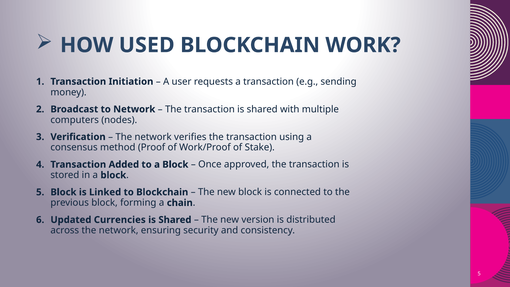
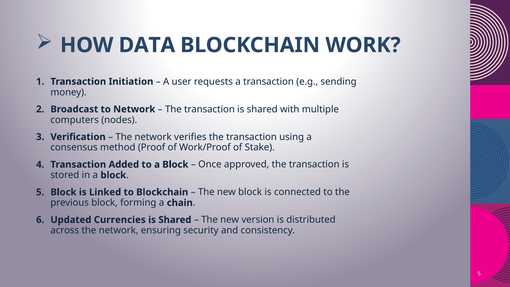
USED: USED -> DATA (147, 45)
